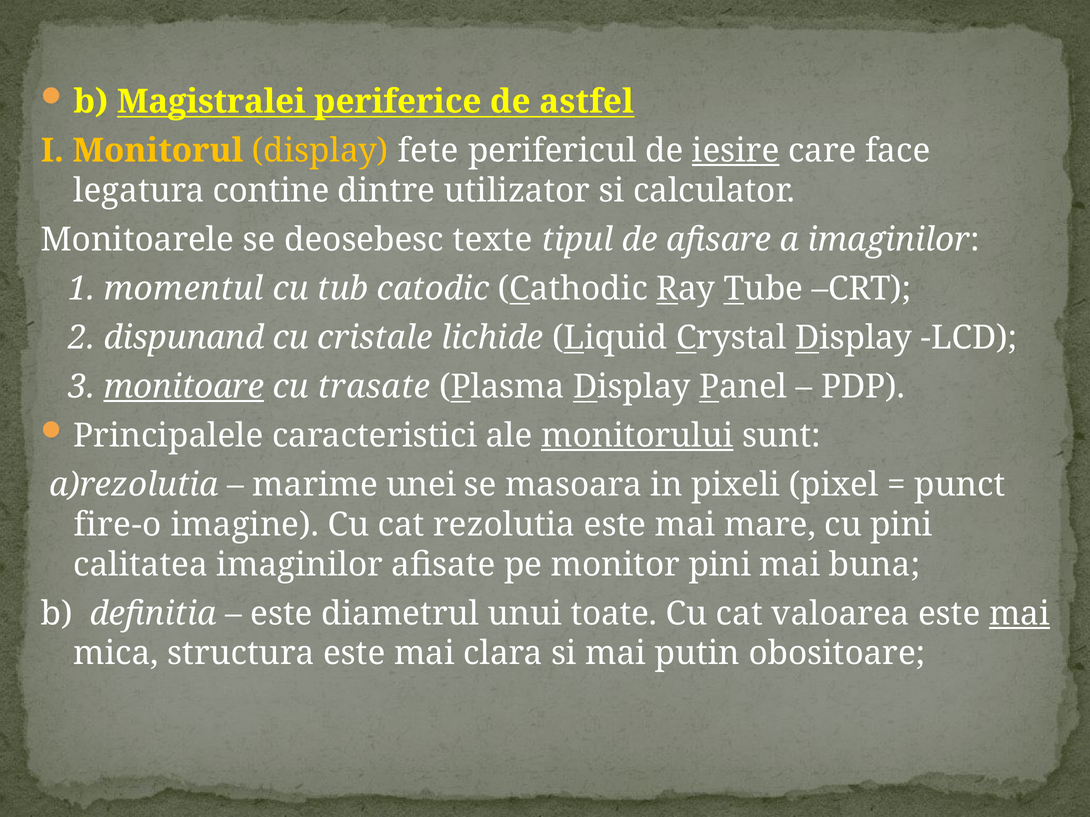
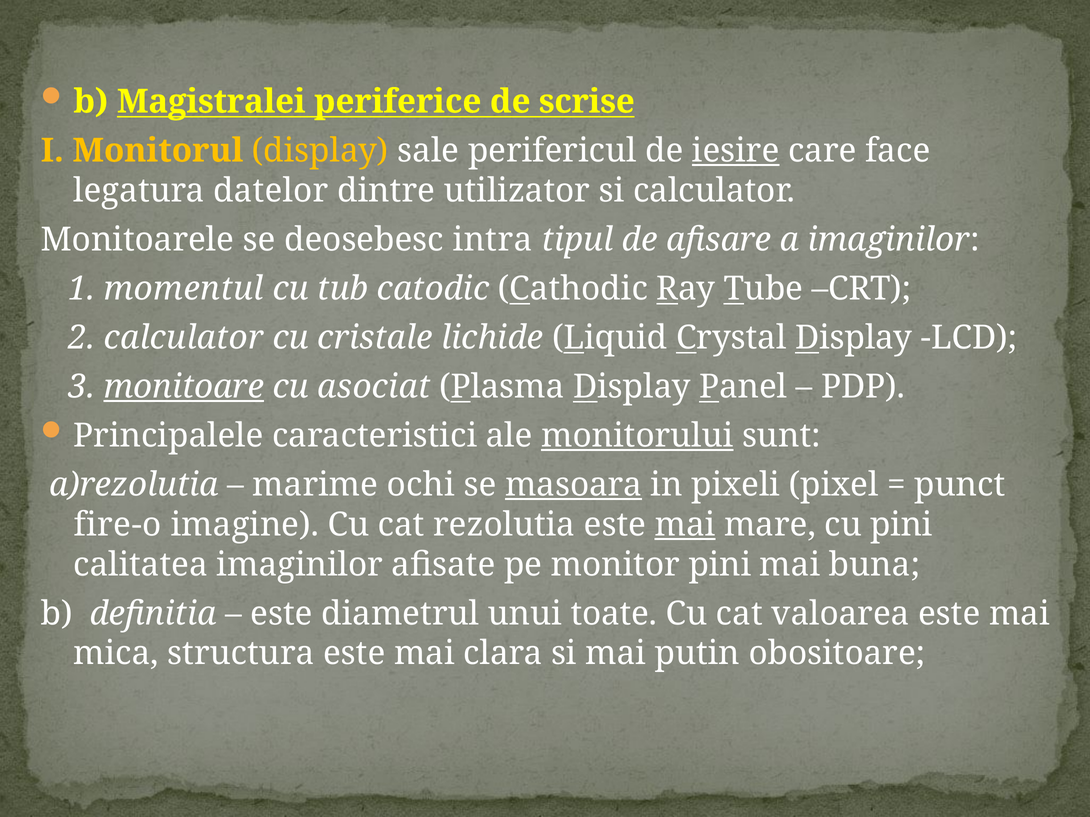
astfel: astfel -> scrise (587, 102)
fete: fete -> sale (428, 151)
contine: contine -> datelor (271, 191)
texte: texte -> intra (493, 240)
2 dispunand: dispunand -> calculator (184, 338)
trasate: trasate -> asociat (374, 387)
unei: unei -> ochi (421, 485)
masoara underline: none -> present (574, 485)
mai underline: none -> present (685, 525)
mai underline: present -> none (1019, 614)
